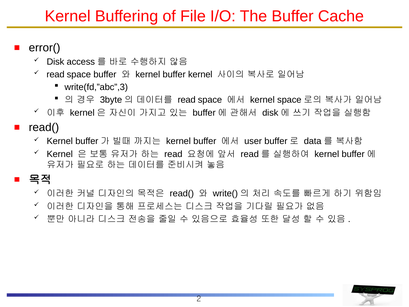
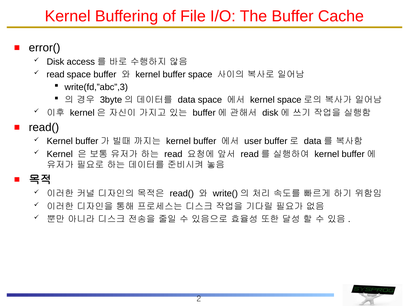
buffer kernel: kernel -> space (200, 74)
read: read -> data (187, 100)
